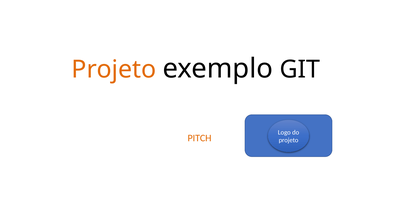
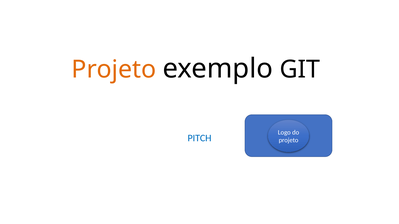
PITCH colour: orange -> blue (200, 138)
